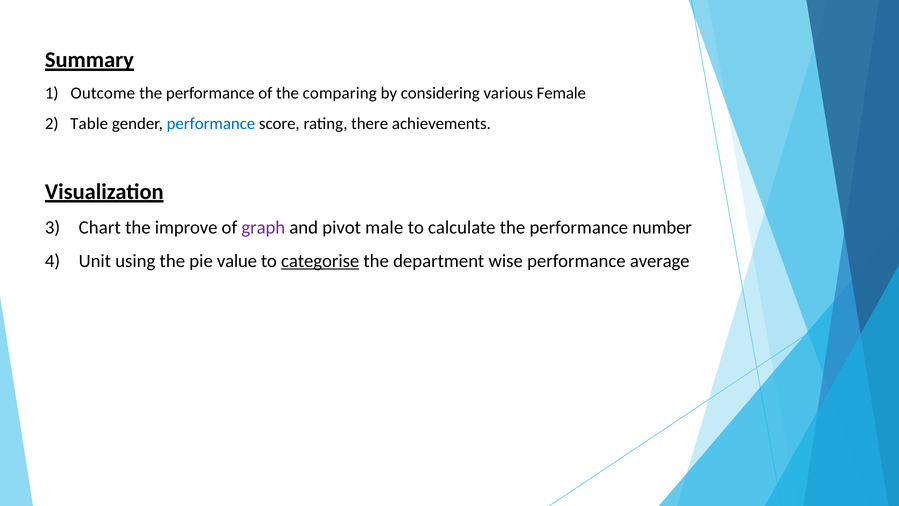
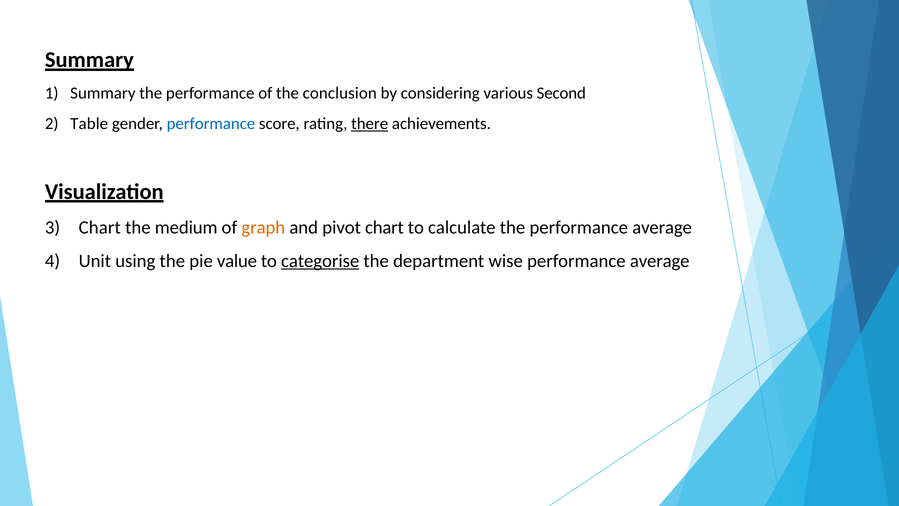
Outcome: Outcome -> Summary (103, 93)
comparing: comparing -> conclusion (340, 93)
Female: Female -> Second (561, 93)
there underline: none -> present (370, 124)
improve: improve -> medium (186, 227)
graph colour: purple -> orange (263, 227)
pivot male: male -> chart (384, 227)
the performance number: number -> average (662, 227)
